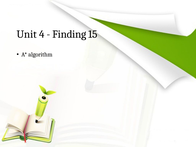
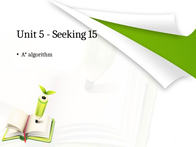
4: 4 -> 5 (42, 34)
Finding: Finding -> Seeking (69, 34)
